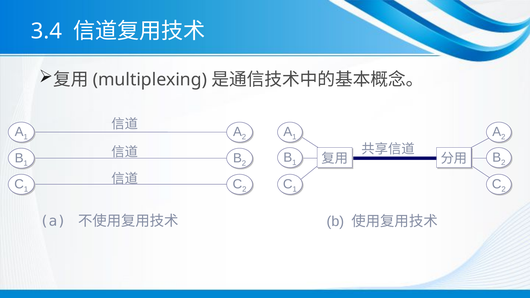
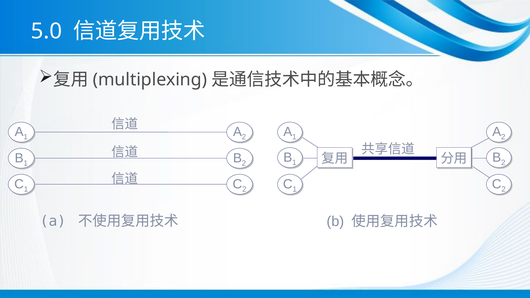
3.4: 3.4 -> 5.0 (46, 31)
